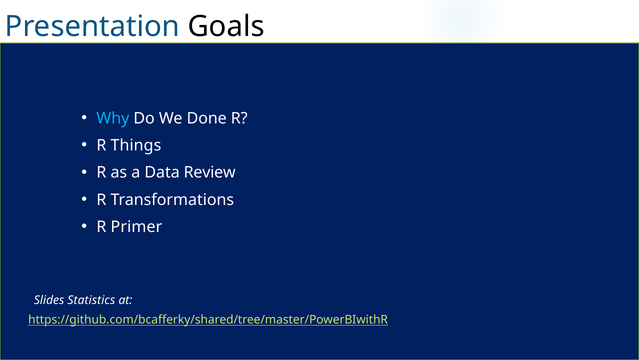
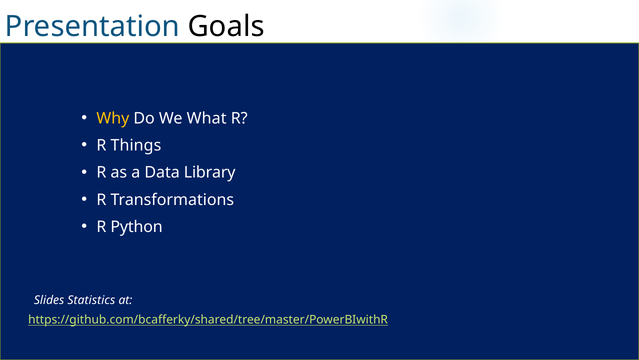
Why colour: light blue -> yellow (113, 118)
Done: Done -> What (207, 118)
Review: Review -> Library (210, 172)
Primer: Primer -> Python (137, 227)
